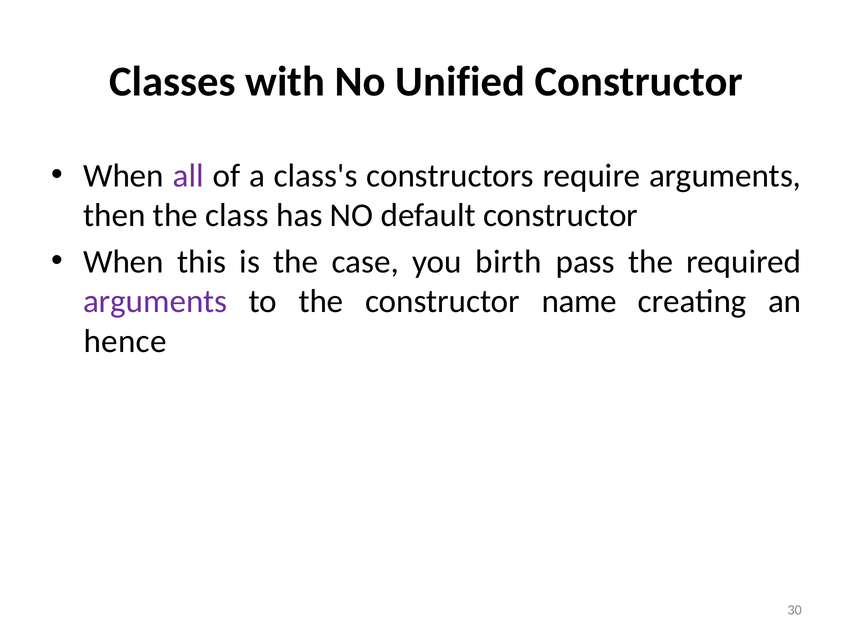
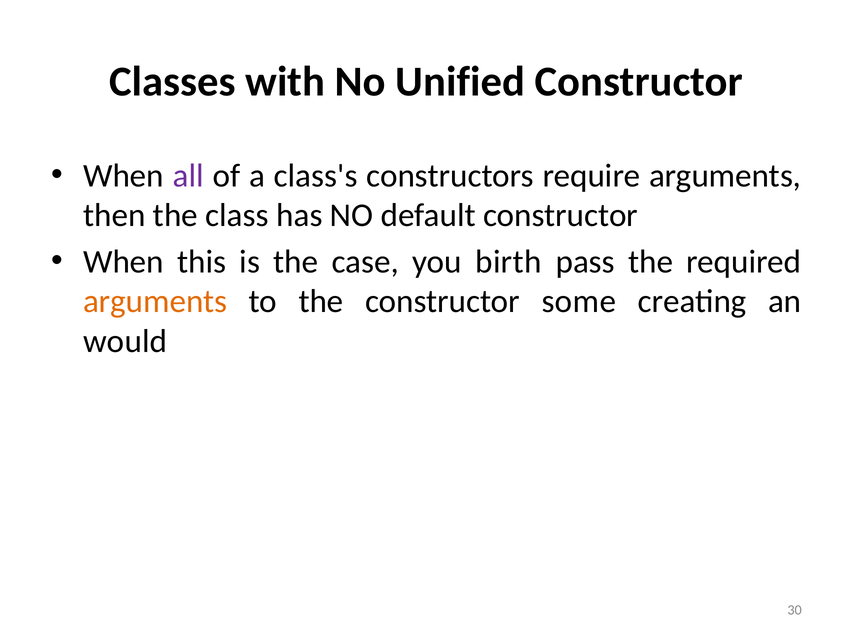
arguments colour: purple -> orange (155, 302)
name: name -> some (579, 302)
hence: hence -> would (125, 342)
